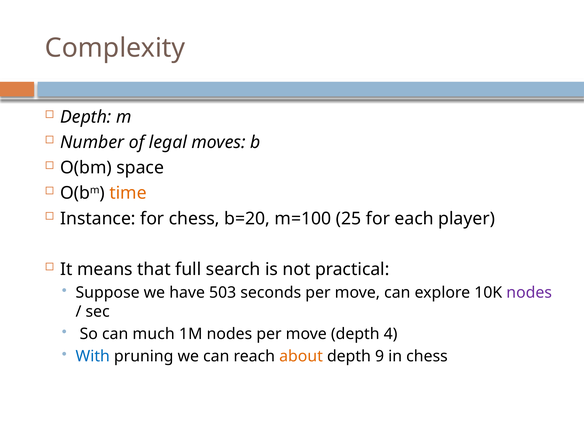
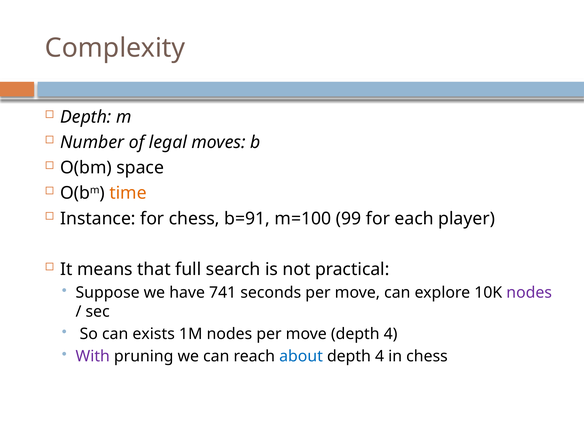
b=20: b=20 -> b=91 (247, 219)
25: 25 -> 99 (349, 219)
503: 503 -> 741 (223, 293)
much: much -> exists (154, 334)
With colour: blue -> purple (93, 356)
about colour: orange -> blue (301, 356)
9: 9 -> 4 (380, 356)
